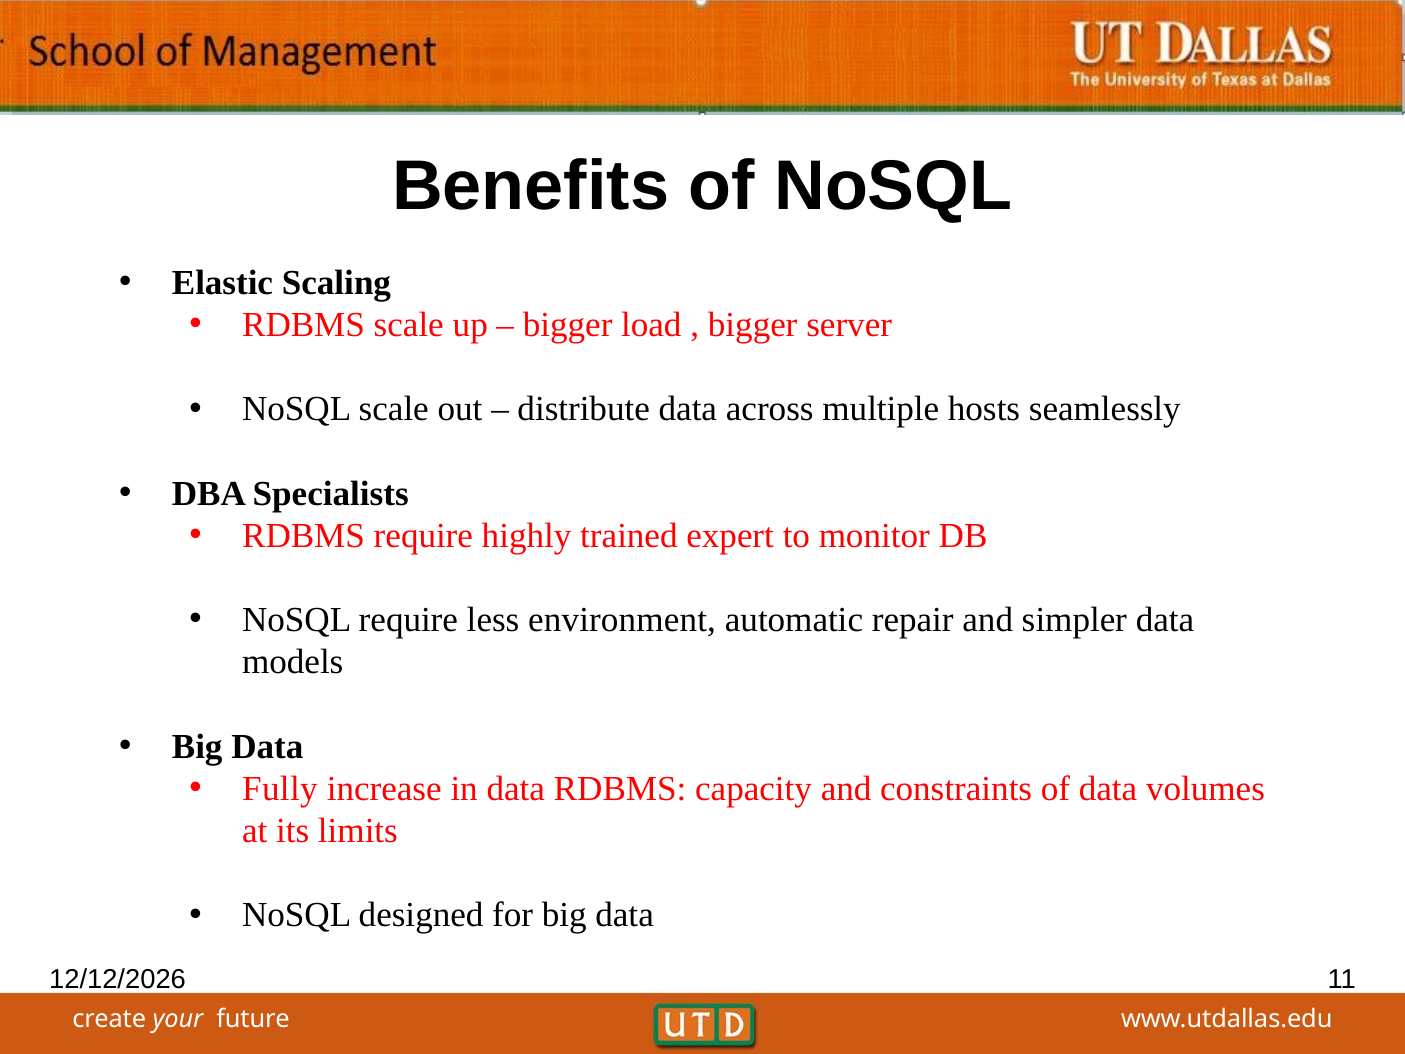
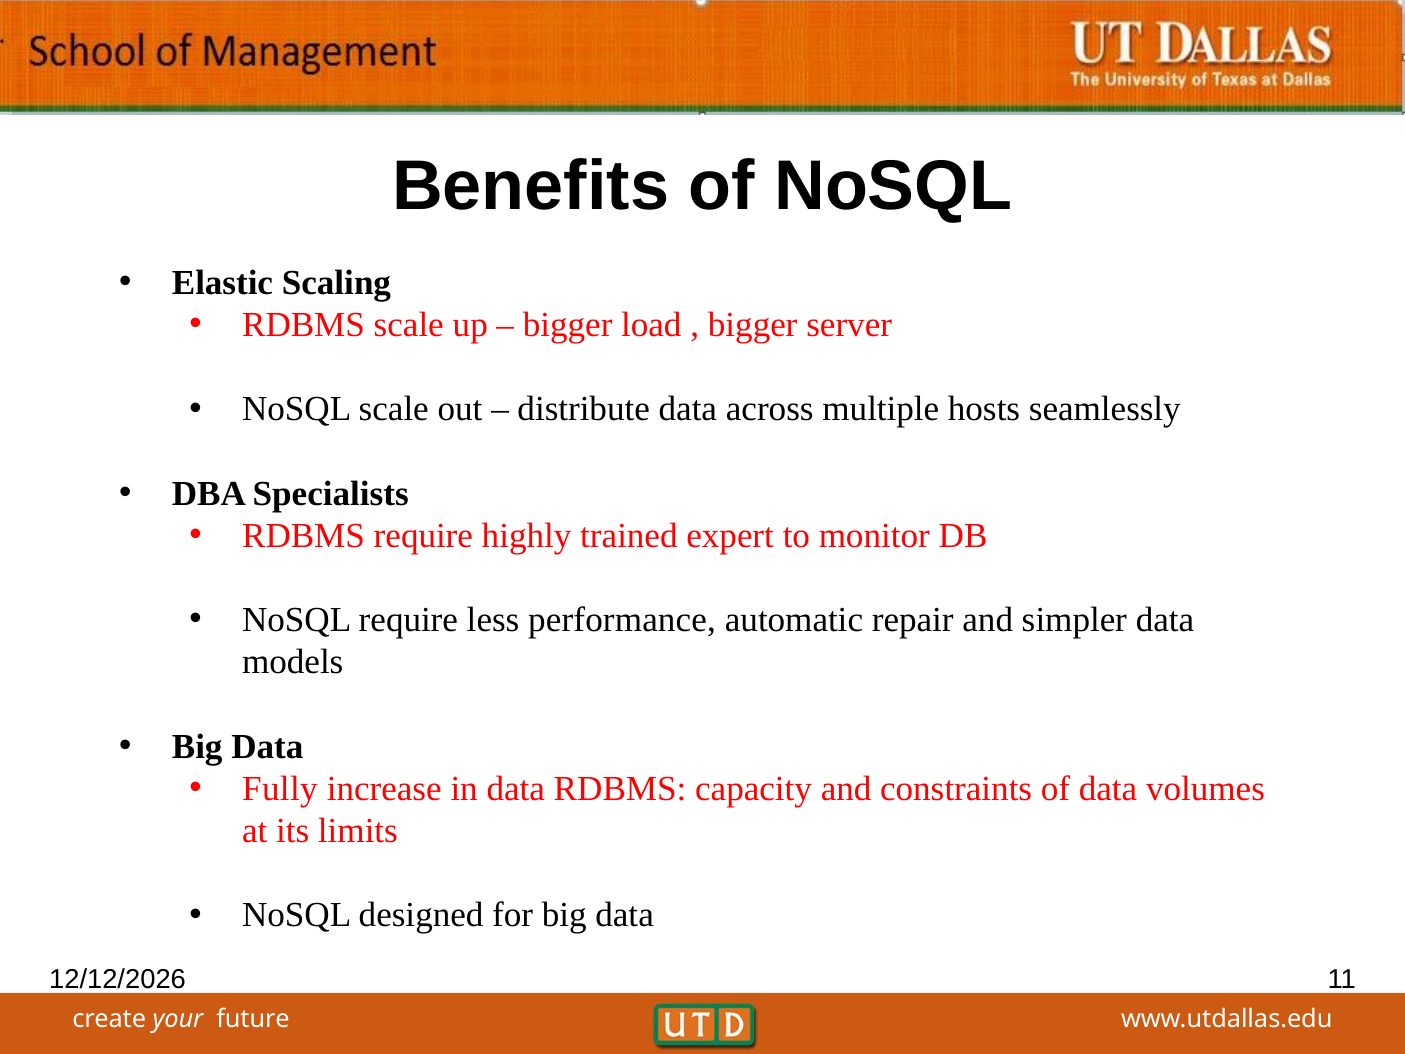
environment: environment -> performance (622, 620)
